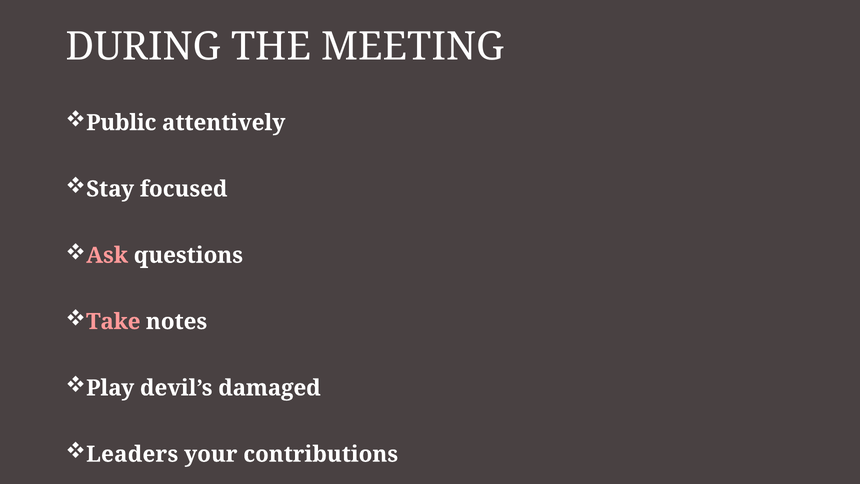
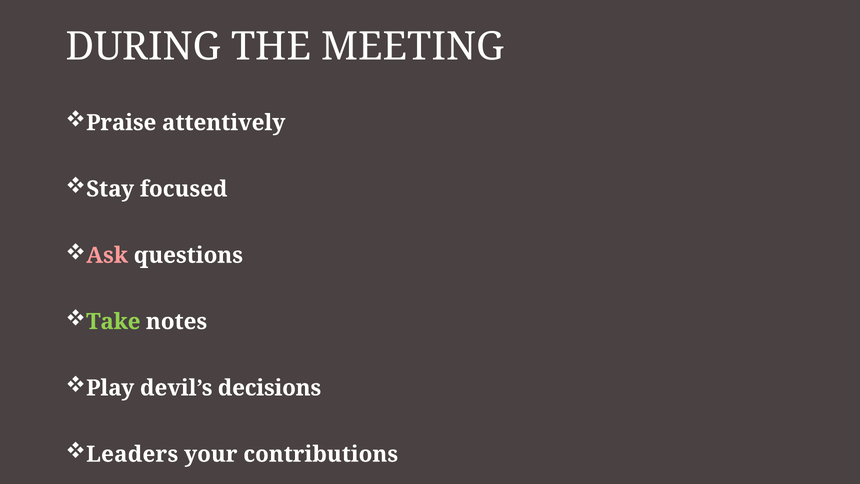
Public: Public -> Praise (121, 123)
Take colour: pink -> light green (113, 322)
damaged: damaged -> decisions (269, 388)
